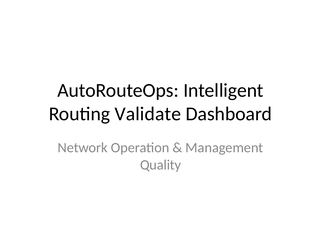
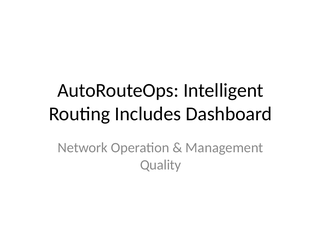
Validate: Validate -> Includes (148, 114)
